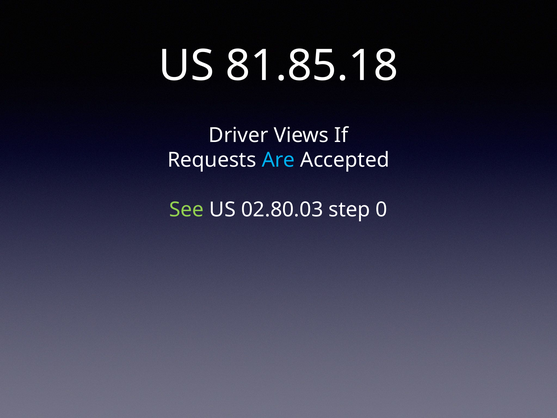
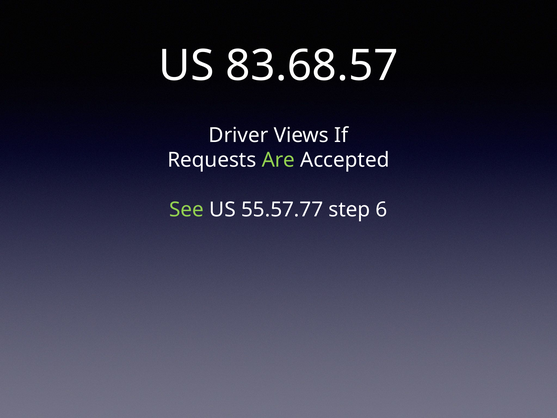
81.85.18: 81.85.18 -> 83.68.57 (312, 66)
Are colour: light blue -> light green (278, 160)
02.80.03: 02.80.03 -> 55.57.77 (282, 210)
0: 0 -> 6 (382, 210)
